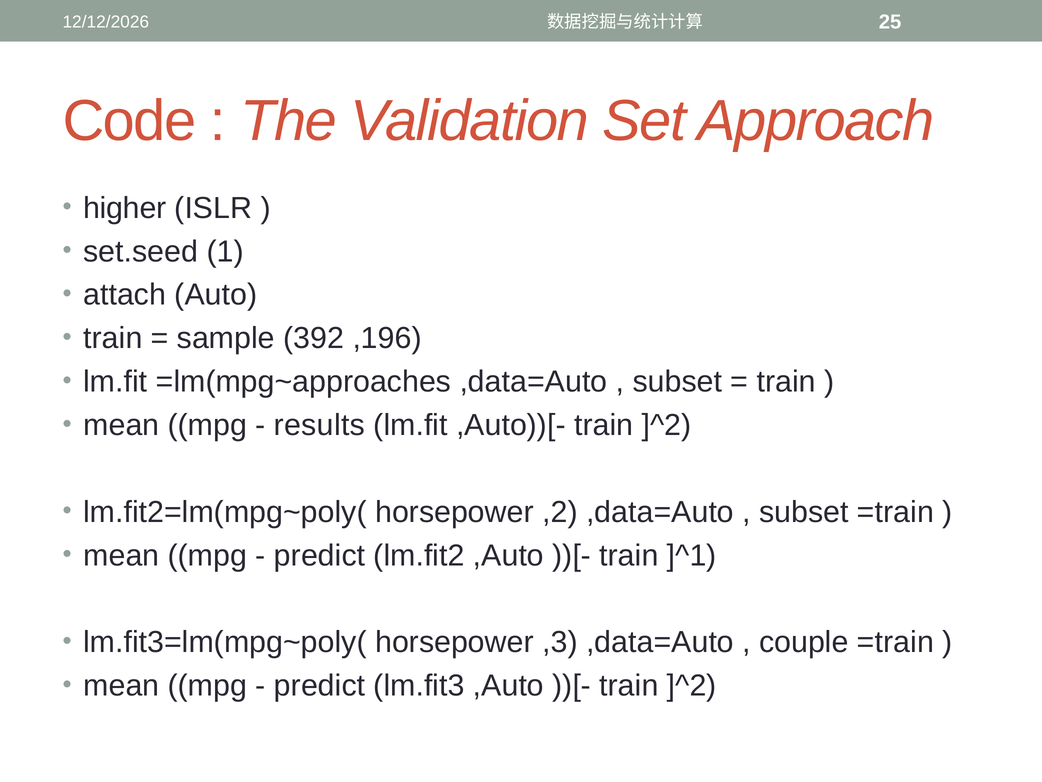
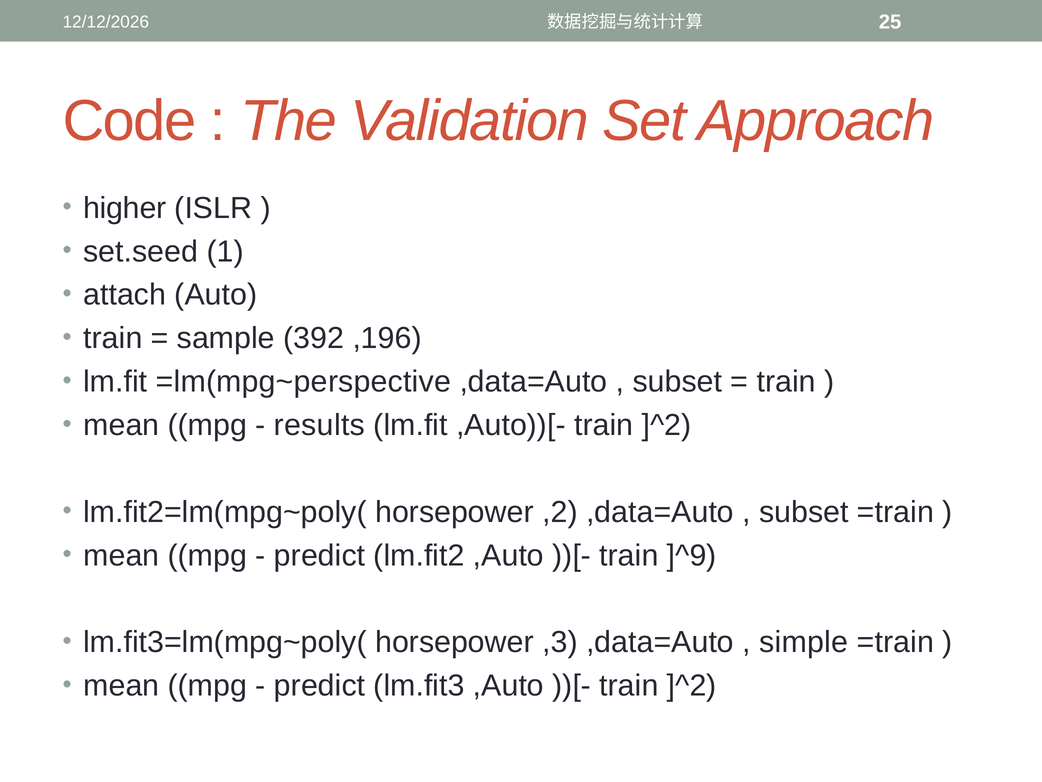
=lm(mpg~approaches: =lm(mpg~approaches -> =lm(mpg~perspective (303, 382)
]^1: ]^1 -> ]^9 (692, 555)
couple: couple -> simple (804, 642)
